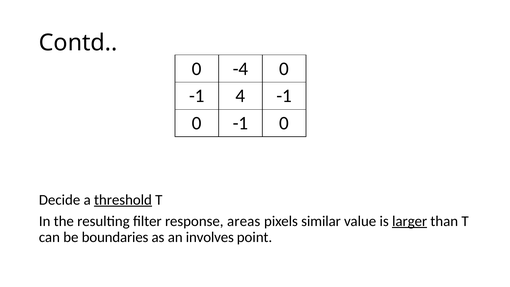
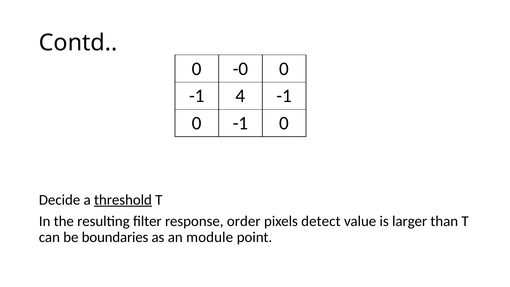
-4: -4 -> -0 (240, 69)
areas: areas -> order (244, 221)
similar: similar -> detect (321, 221)
larger underline: present -> none (410, 221)
involves: involves -> module (210, 237)
